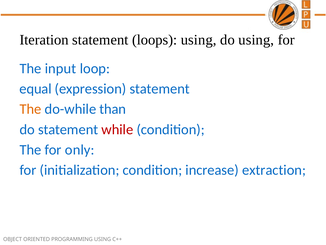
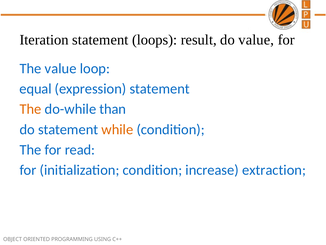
loops using: using -> result (199, 40)
do using: using -> value (256, 40)
The input: input -> value (61, 68)
while colour: red -> orange (117, 129)
only: only -> read (80, 150)
